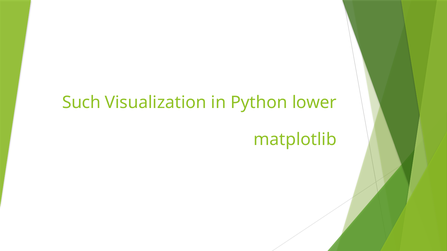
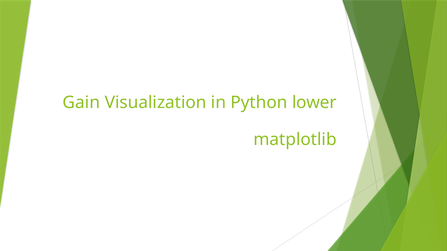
Such: Such -> Gain (81, 103)
